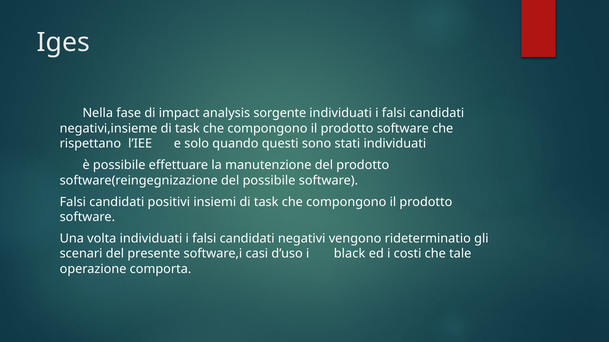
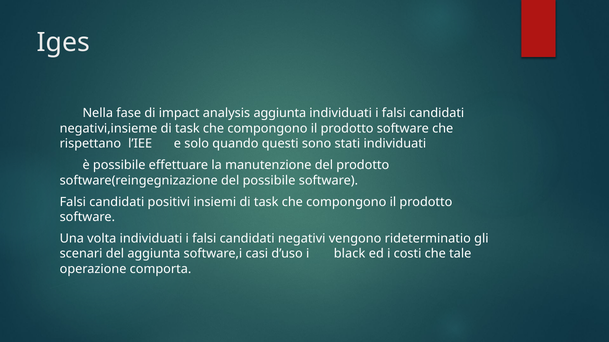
analysis sorgente: sorgente -> aggiunta (280, 113)
del presente: presente -> aggiunta (154, 254)
